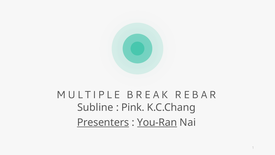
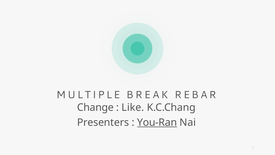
Subline: Subline -> Change (95, 107)
Pink: Pink -> Like (133, 107)
Presenters underline: present -> none (103, 122)
